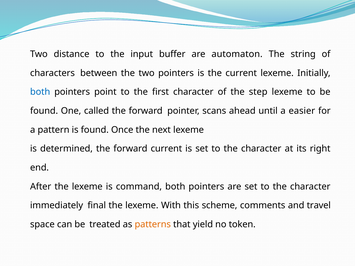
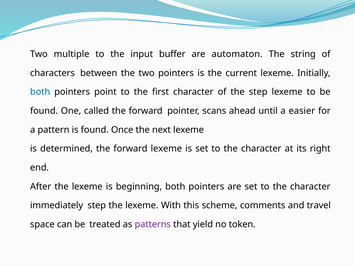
distance: distance -> multiple (72, 54)
forward current: current -> lexeme (166, 149)
command: command -> beginning (139, 187)
immediately final: final -> step (97, 206)
patterns colour: orange -> purple (153, 225)
